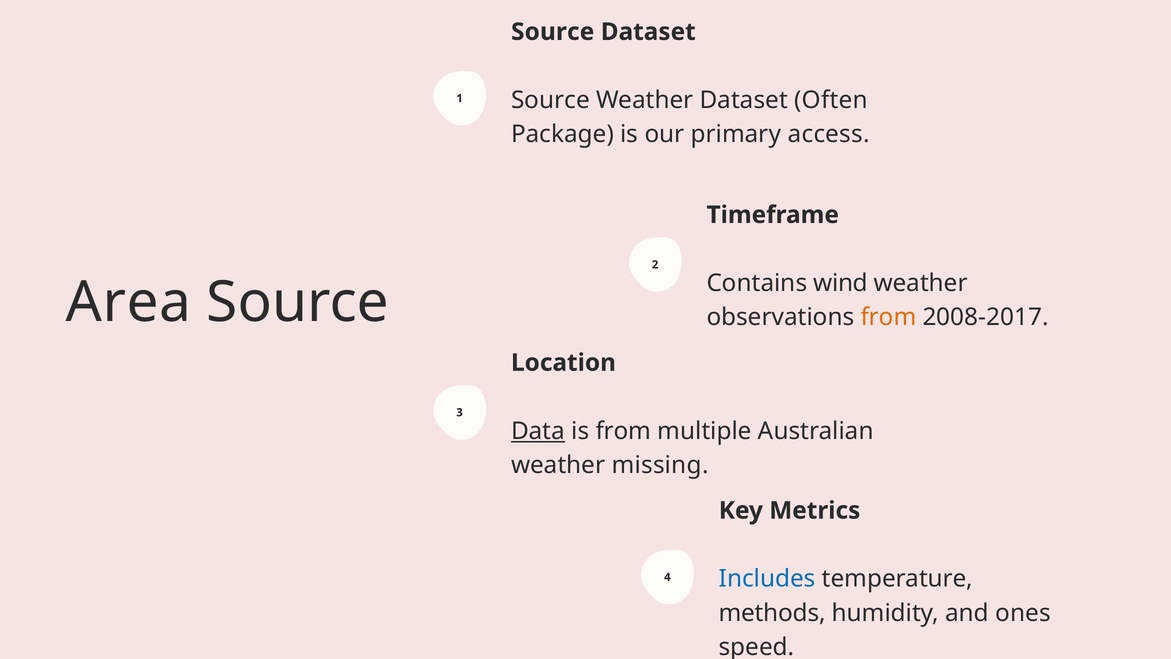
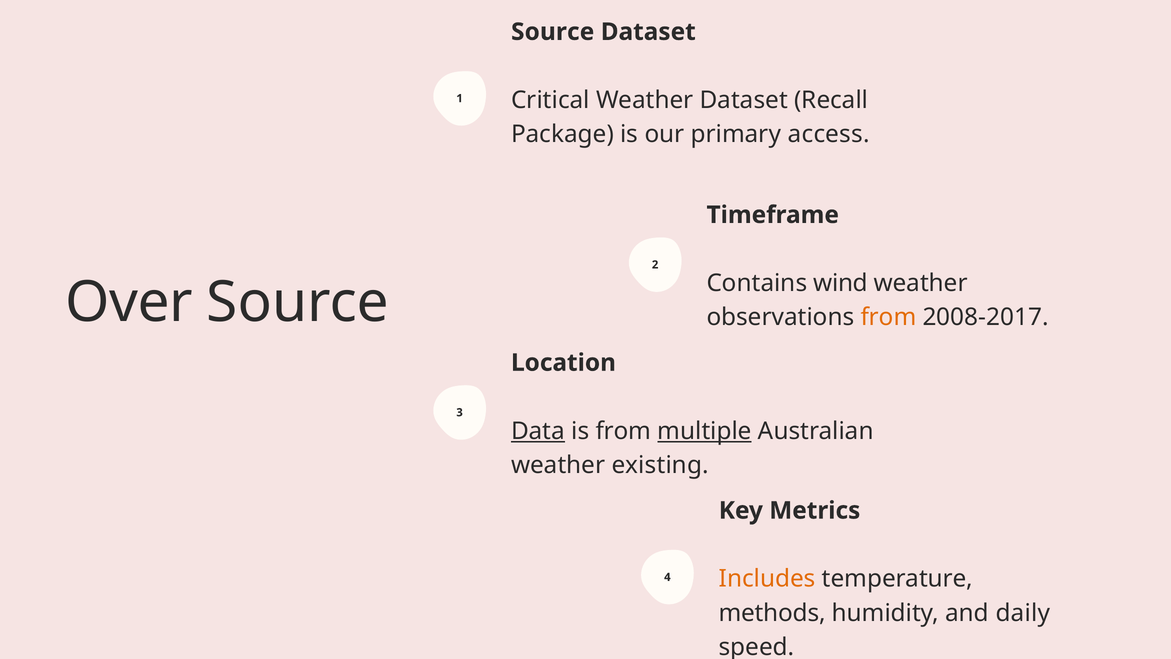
Source: Source -> Critical (550, 100)
Often: Often -> Recall (831, 100)
Area: Area -> Over (129, 302)
multiple underline: none -> present (705, 431)
missing: missing -> existing (660, 465)
Includes colour: blue -> orange (767, 579)
ones: ones -> daily (1023, 613)
